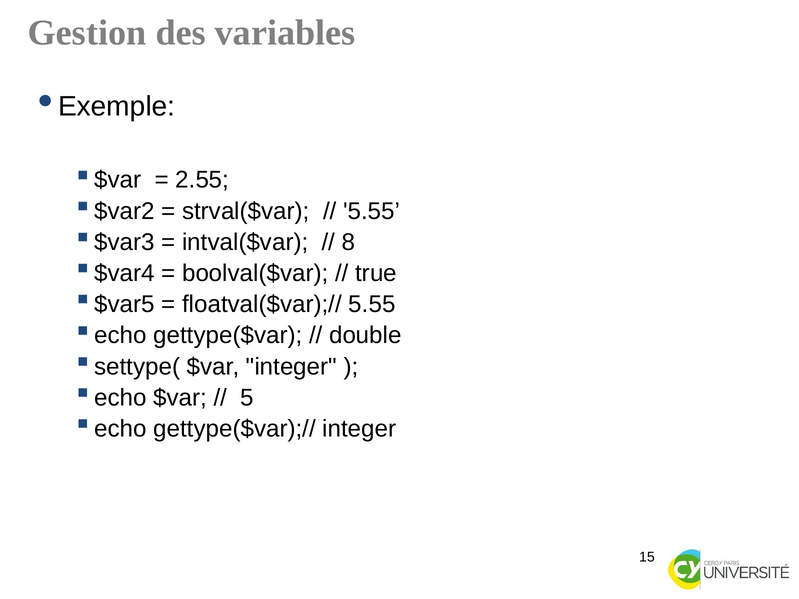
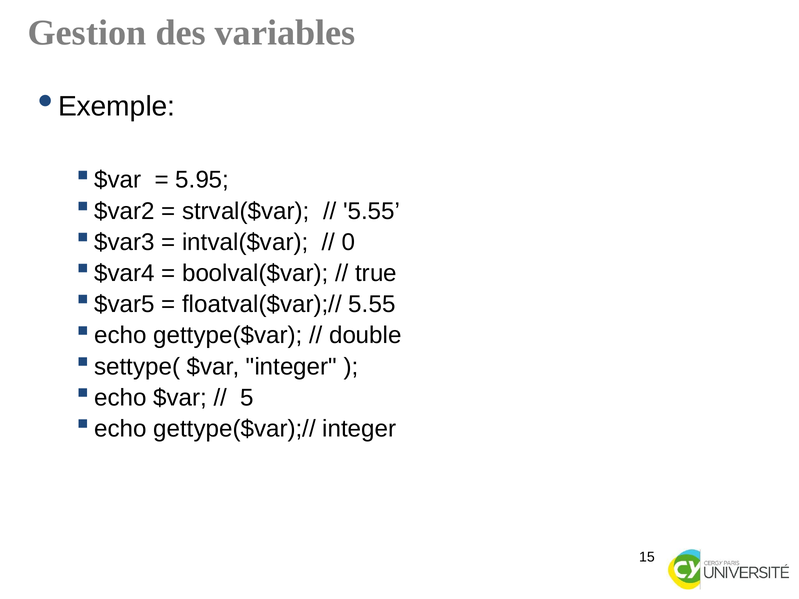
2.55: 2.55 -> 5.95 (202, 180)
8: 8 -> 0 (348, 242)
